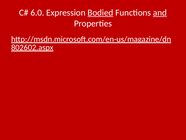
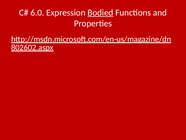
and underline: present -> none (160, 13)
